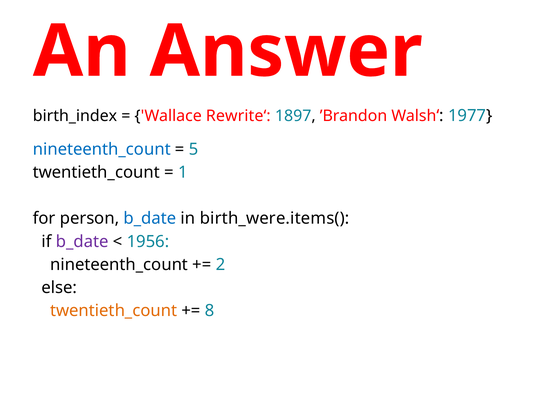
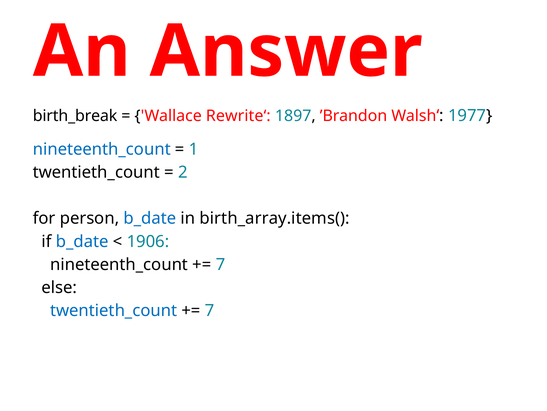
birth_index: birth_index -> birth_break (75, 116)
5: 5 -> 1 (194, 149)
1: 1 -> 2 (183, 172)
birth_were.items(: birth_were.items( -> birth_array.items( (275, 218)
b_date colour: purple -> blue (82, 241)
1956: 1956 -> 1906 (148, 241)
2: 2 -> 7 (221, 264)
twentieth_count colour: orange -> blue (114, 310)
8: 8 -> 7 (210, 310)
